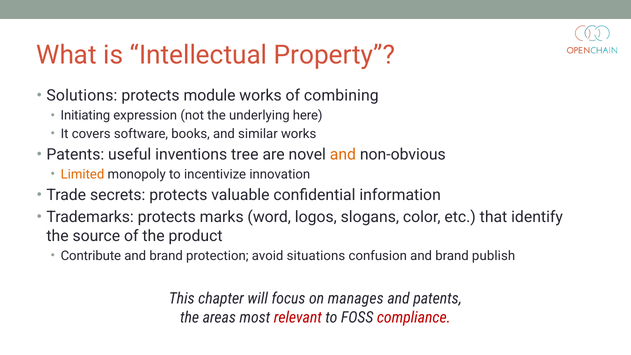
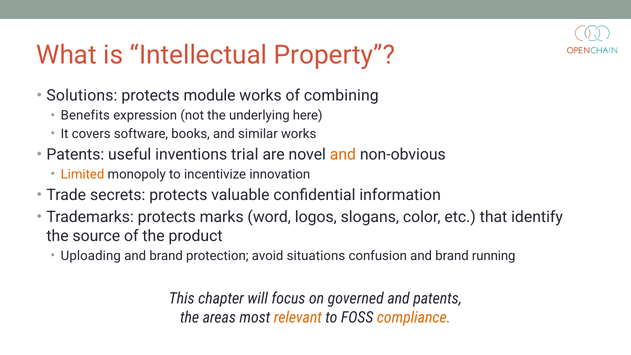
Initiating: Initiating -> Benefits (85, 116)
tree: tree -> trial (245, 155)
Contribute: Contribute -> Uploading (91, 256)
publish: publish -> running (494, 256)
manages: manages -> governed (356, 299)
relevant colour: red -> orange (298, 318)
compliance colour: red -> orange (414, 318)
